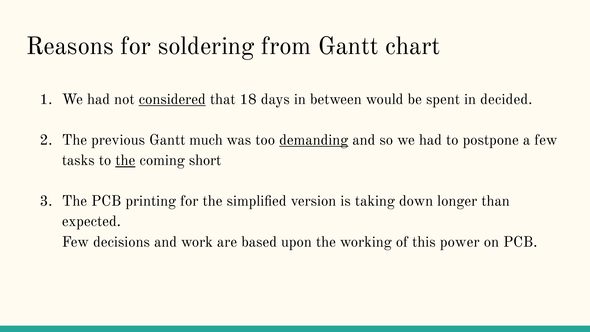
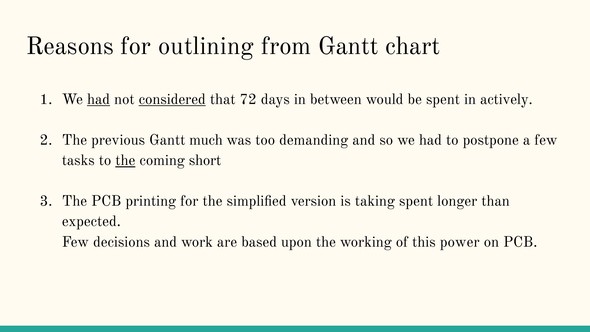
soldering: soldering -> outlining (206, 46)
had underline: none -> present (99, 99)
18: 18 -> 72 (248, 99)
decided: decided -> actively (506, 99)
demanding underline: present -> none (314, 140)
taking down: down -> spent (416, 201)
